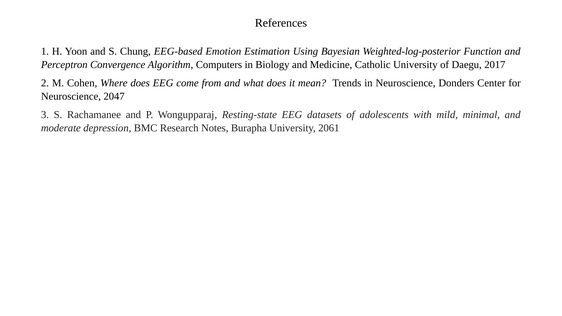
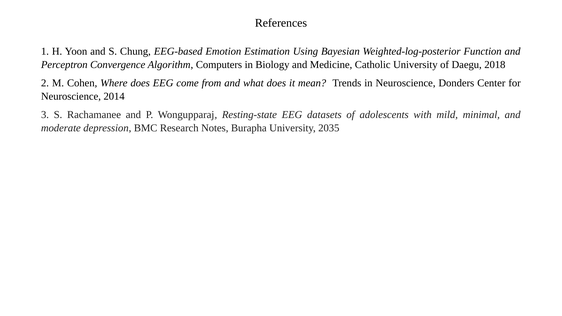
2017: 2017 -> 2018 (495, 65)
2047: 2047 -> 2014 (114, 96)
2061: 2061 -> 2035 (329, 128)
